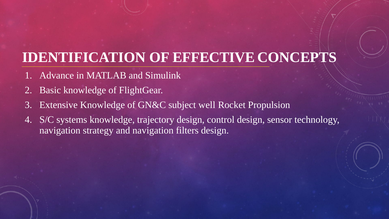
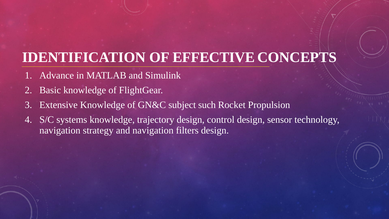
well: well -> such (207, 105)
